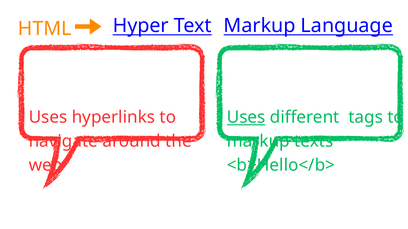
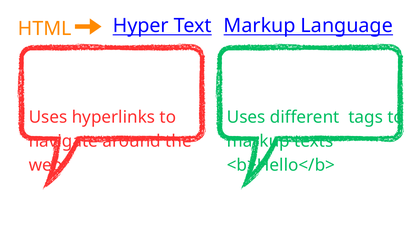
Uses underline: present -> none (246, 118)
